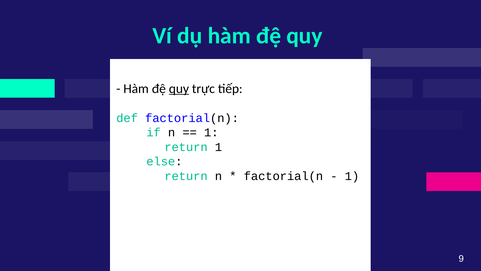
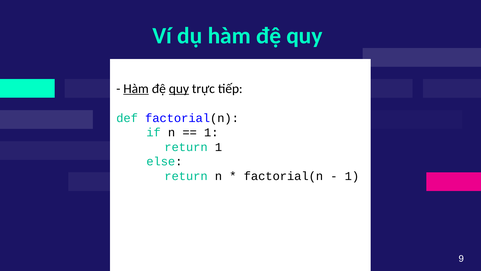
Hàm underline: none -> present (136, 88)
